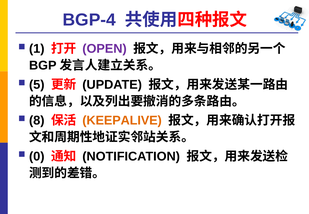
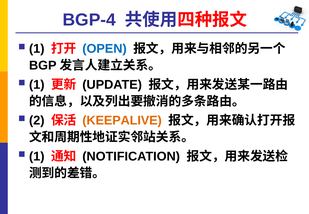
OPEN colour: purple -> blue (105, 49)
5: 5 -> 1 (37, 85)
8: 8 -> 2 (37, 120)
0: 0 -> 1 (37, 156)
